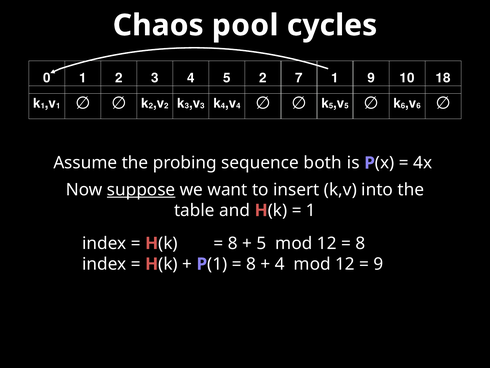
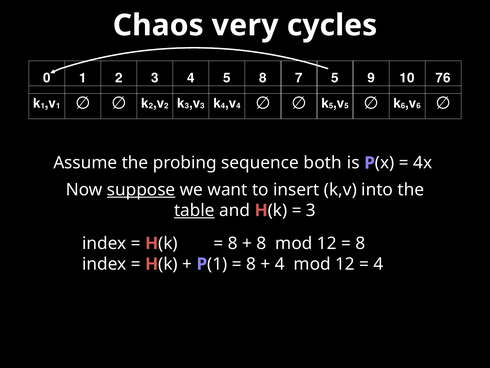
pool: pool -> very (245, 25)
5 2: 2 -> 8 (263, 78)
7 1: 1 -> 5 (335, 78)
18: 18 -> 76 (443, 78)
table underline: none -> present (194, 210)
1: 1 -> 3 (311, 210)
5: 5 -> 8 (261, 243)
9: 9 -> 4 (379, 264)
